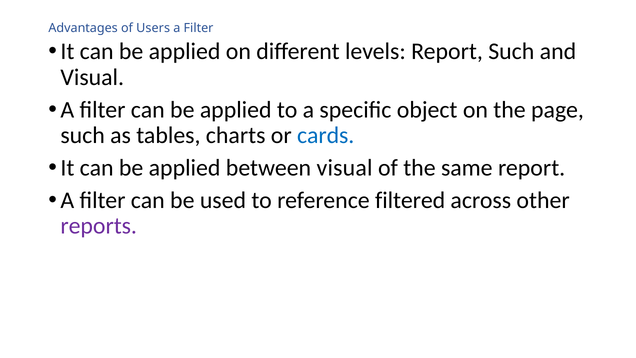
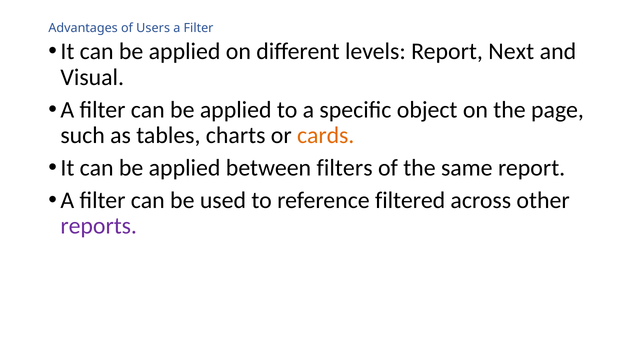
Report Such: Such -> Next (511, 51)
cards colour: blue -> orange (326, 135)
between visual: visual -> filters (345, 168)
